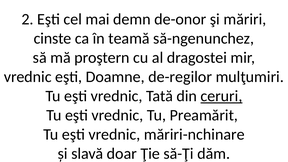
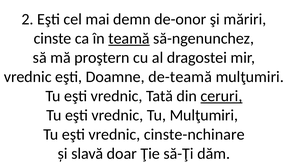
teamă underline: none -> present (129, 38)
de-regilor: de-regilor -> de-teamă (180, 77)
Tu Preamărit: Preamărit -> Mulţumiri (204, 115)
măriri-nchinare: măriri-nchinare -> cinste-nchinare (194, 134)
